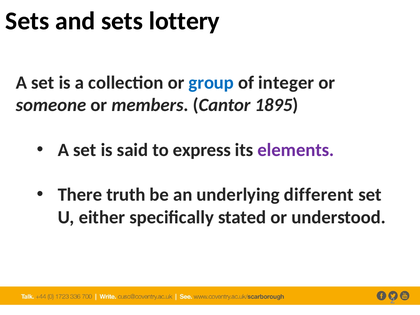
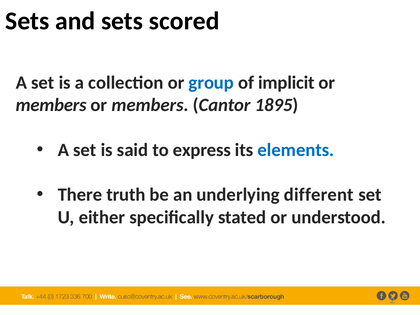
lottery: lottery -> scored (184, 21)
integer: integer -> implicit (286, 83)
someone: someone -> members (51, 105)
elements colour: purple -> blue (296, 150)
